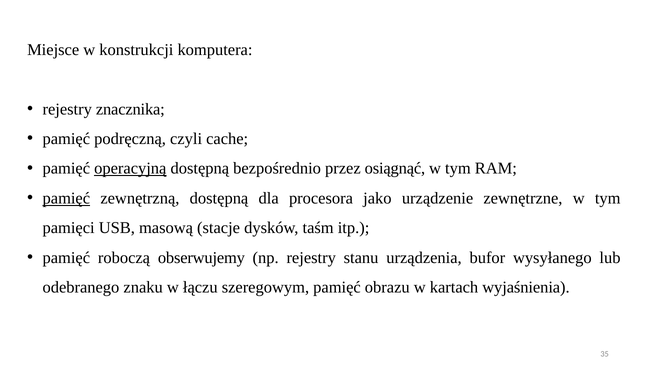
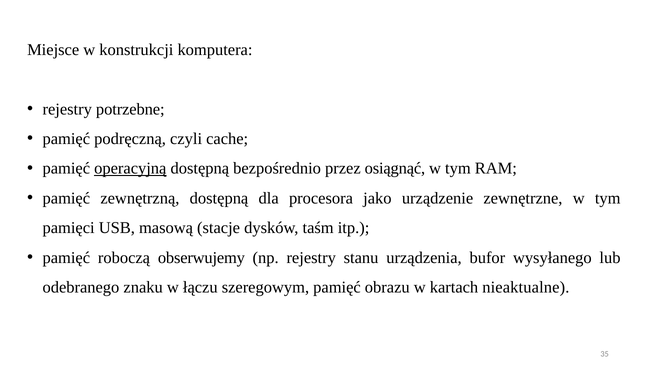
znacznika: znacznika -> potrzebne (130, 109)
pamięć underline: present -> none (66, 198)
wyjaśnienia: wyjaśnienia -> nieaktualne (526, 287)
